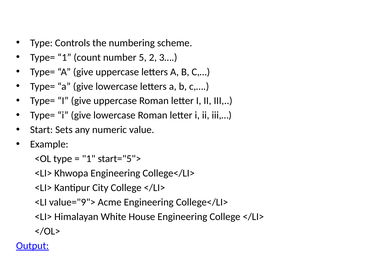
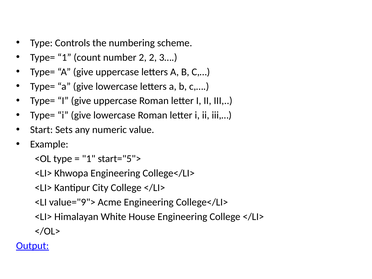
number 5: 5 -> 2 (143, 57)
